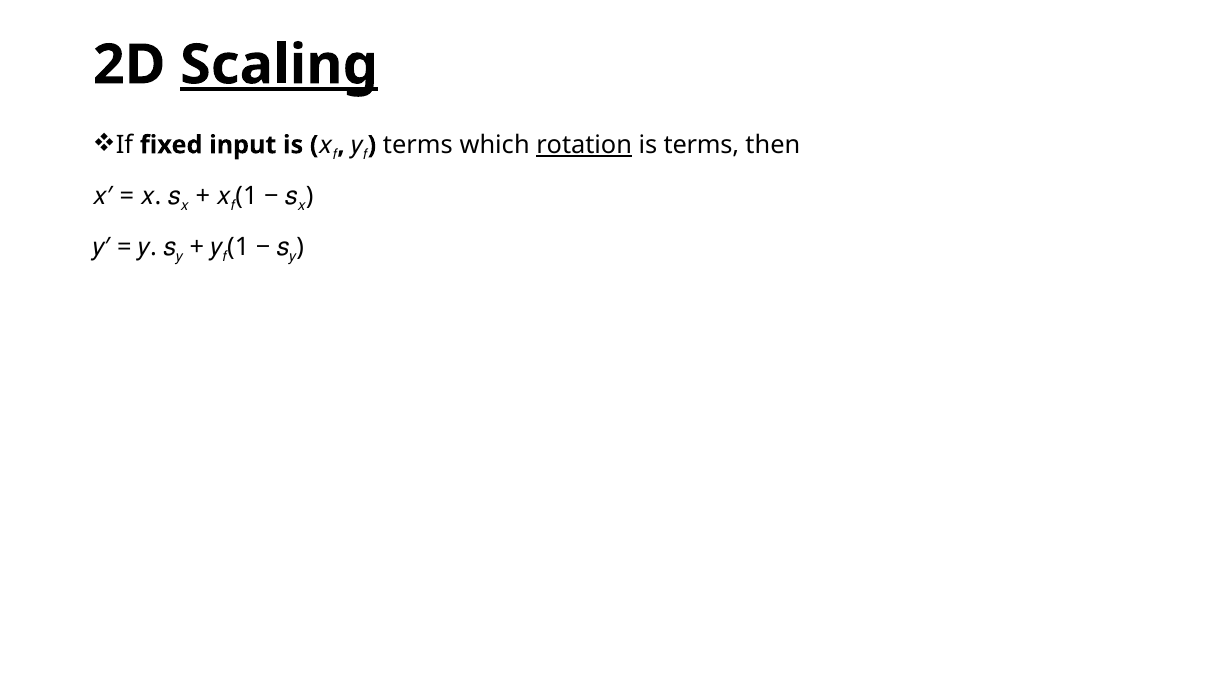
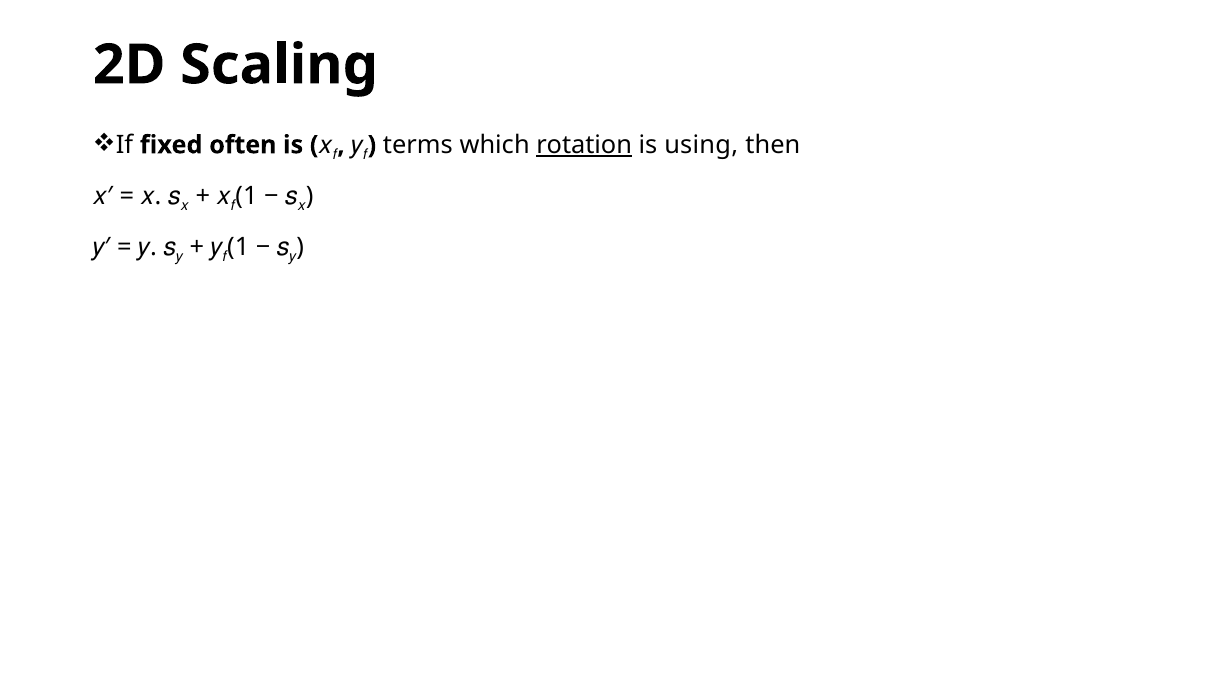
Scaling underline: present -> none (279, 65)
input: input -> often (243, 145)
is terms: terms -> using (701, 145)
